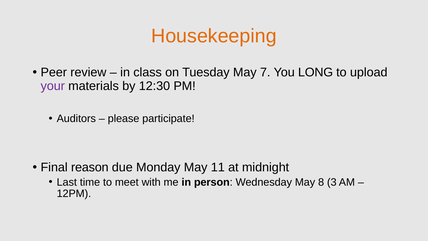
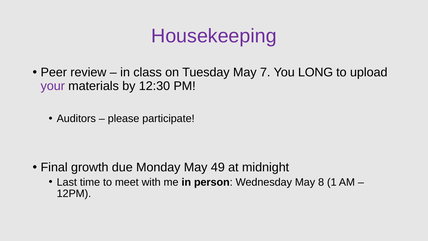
Housekeeping colour: orange -> purple (214, 36)
reason: reason -> growth (90, 167)
11: 11 -> 49 (218, 167)
3: 3 -> 1 (332, 182)
